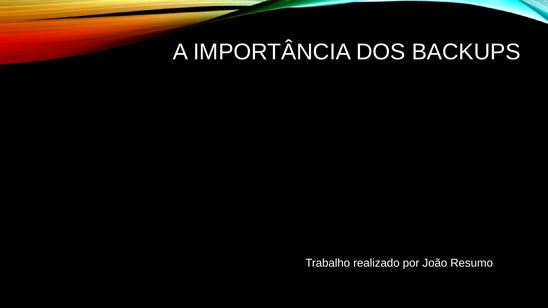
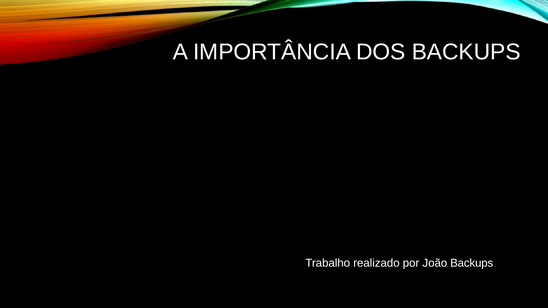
João Resumo: Resumo -> Backups (472, 263)
